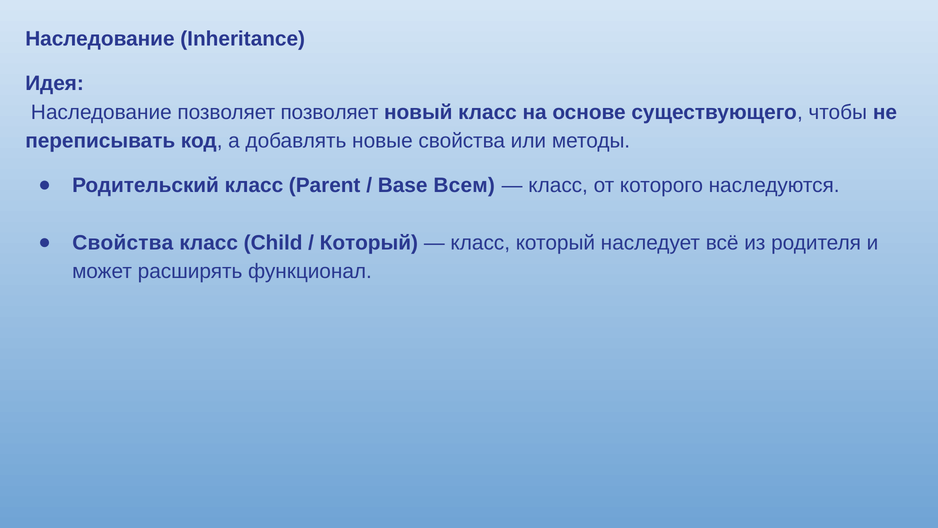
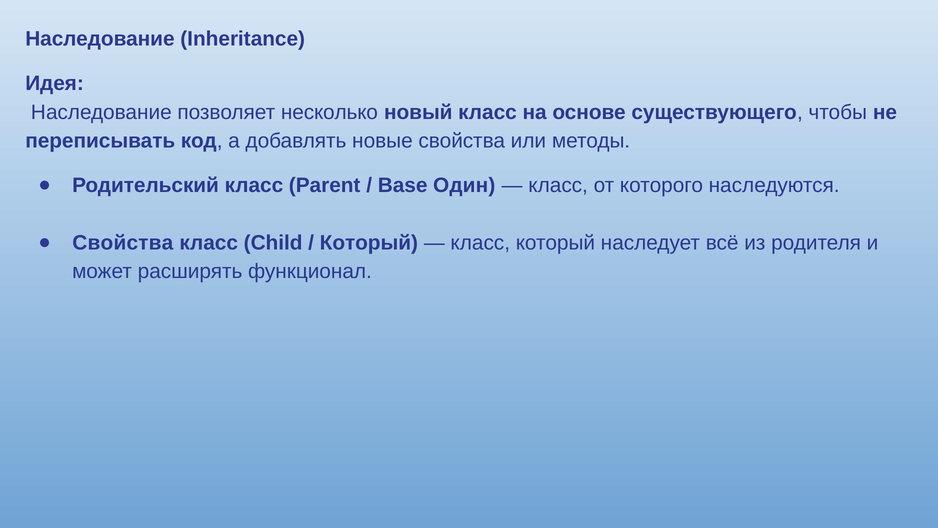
позволяет позволяет: позволяет -> несколько (329, 112)
Всем: Всем -> Один (464, 185)
